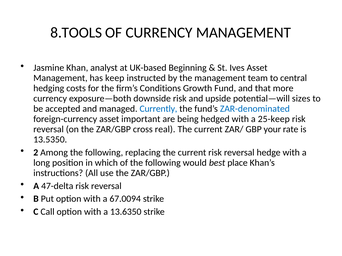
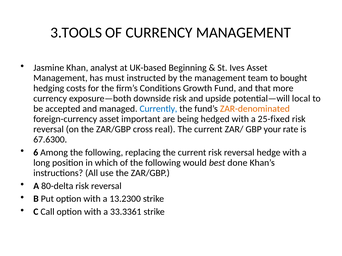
8.TOOLS: 8.TOOLS -> 3.TOOLS (76, 33)
keep: keep -> must (115, 78)
central: central -> bought (294, 78)
sizes: sizes -> local (301, 99)
ZAR-denominated colour: blue -> orange (255, 109)
25-keep: 25-keep -> 25-fixed (274, 119)
13.5350: 13.5350 -> 67.6300 (50, 140)
2: 2 -> 6 (36, 153)
place: place -> done (237, 163)
47-delta: 47-delta -> 80-delta (57, 186)
67.0094: 67.0094 -> 13.2300 (125, 199)
13.6350: 13.6350 -> 33.3361 (126, 212)
